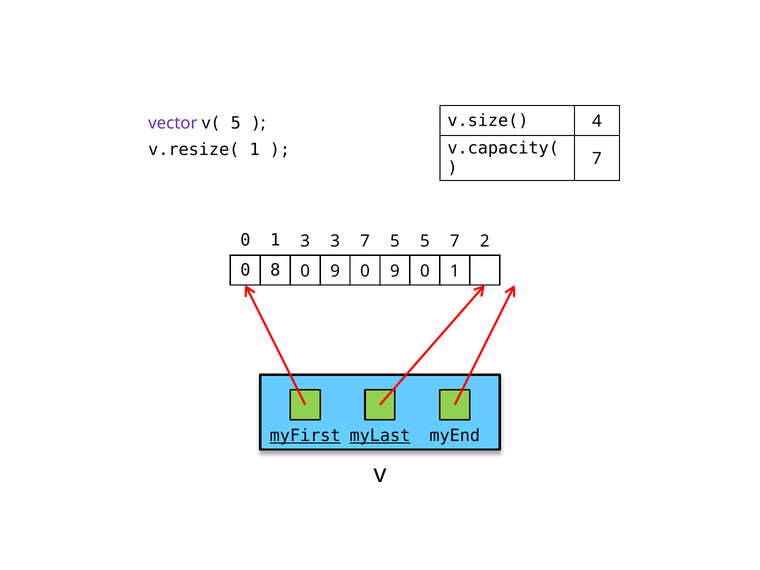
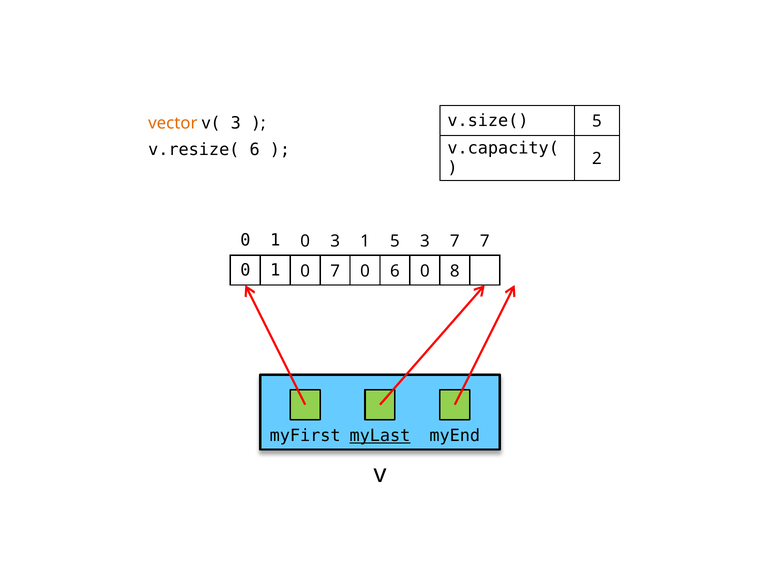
v.size( 4: 4 -> 5 (597, 121)
vector colour: purple -> orange (173, 123)
5: 5 -> 3 (236, 123)
v.resize( 1: 1 -> 6 (255, 150)
7: 7 -> 2 (597, 159)
3: 3 -> 0 (305, 241)
3 7: 7 -> 1 (365, 241)
5 5: 5 -> 3 (425, 241)
7 2: 2 -> 7 (485, 241)
8: 8 -> 1 (275, 270)
9: 9 -> 7 (335, 271)
9: 9 -> 6 (395, 271)
1: 1 -> 8 (455, 271)
myFirst underline: present -> none (305, 436)
